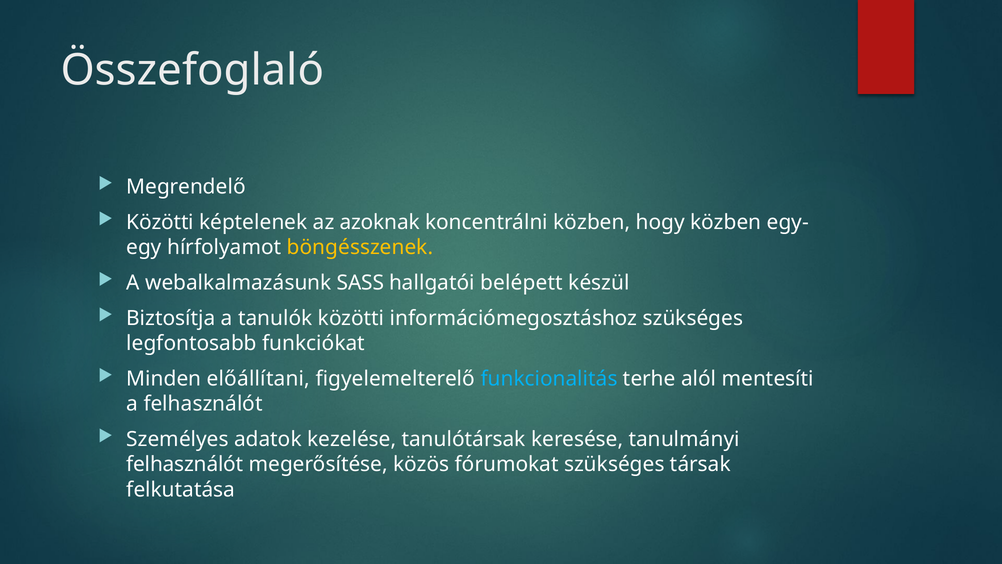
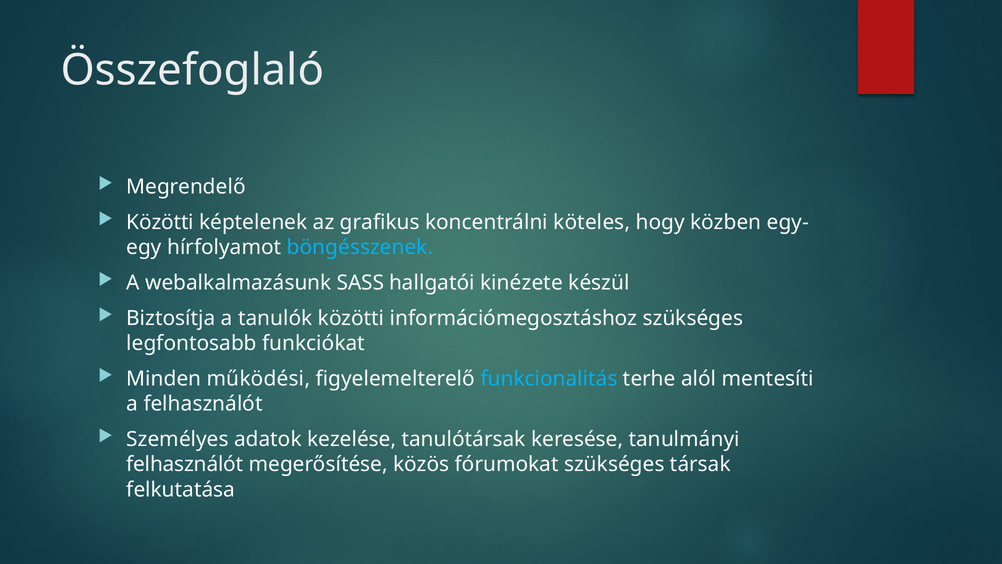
azoknak: azoknak -> grafikus (380, 222)
koncentrálni közben: közben -> köteles (592, 222)
böngésszenek colour: yellow -> light blue (360, 247)
belépett: belépett -> kinézete (521, 283)
előállítani: előállítani -> működési (258, 379)
